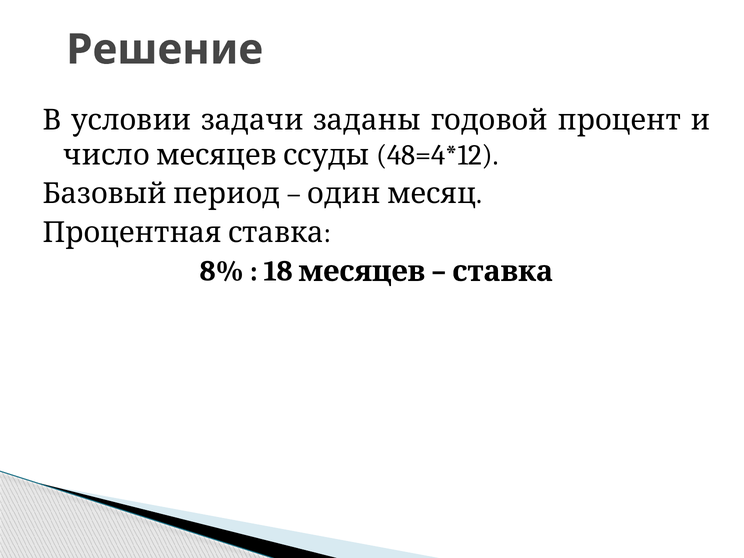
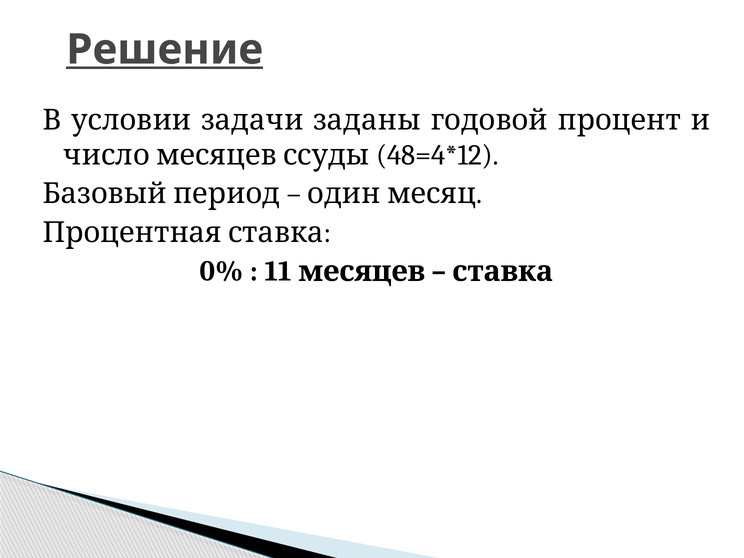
Решение underline: none -> present (165, 50)
8%: 8% -> 0% (222, 271)
18: 18 -> 11 (278, 271)
